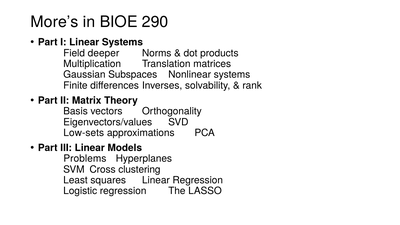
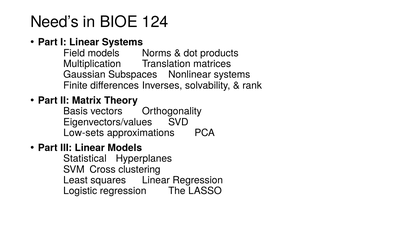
More’s: More’s -> Need’s (55, 22)
290: 290 -> 124 (155, 22)
Field deeper: deeper -> models (104, 53)
Problems: Problems -> Statistical (85, 159)
